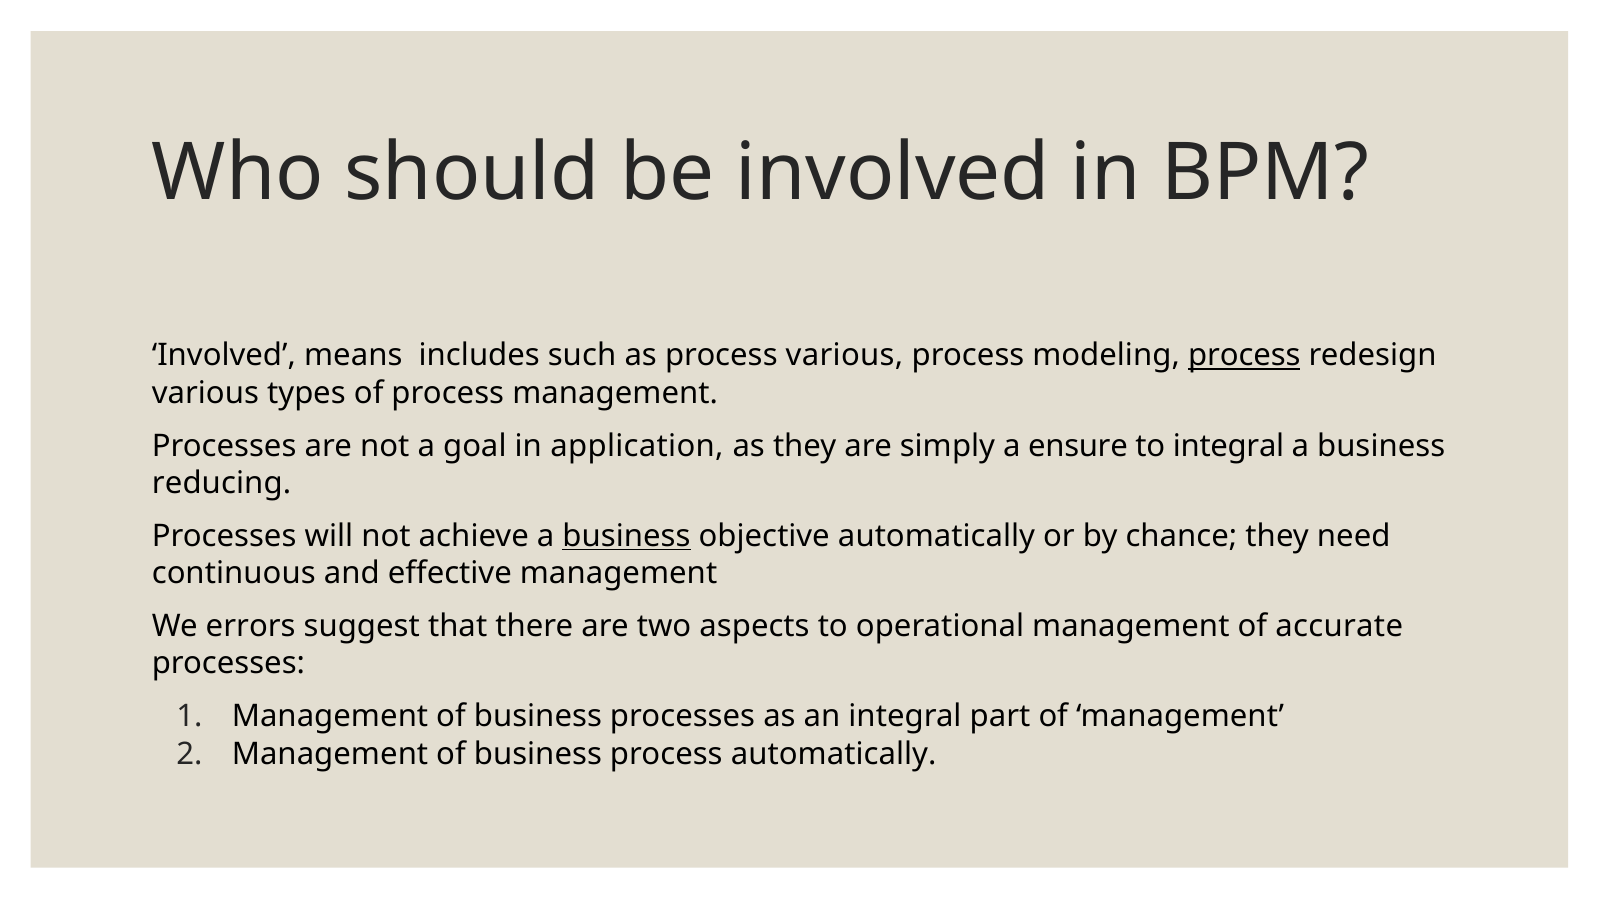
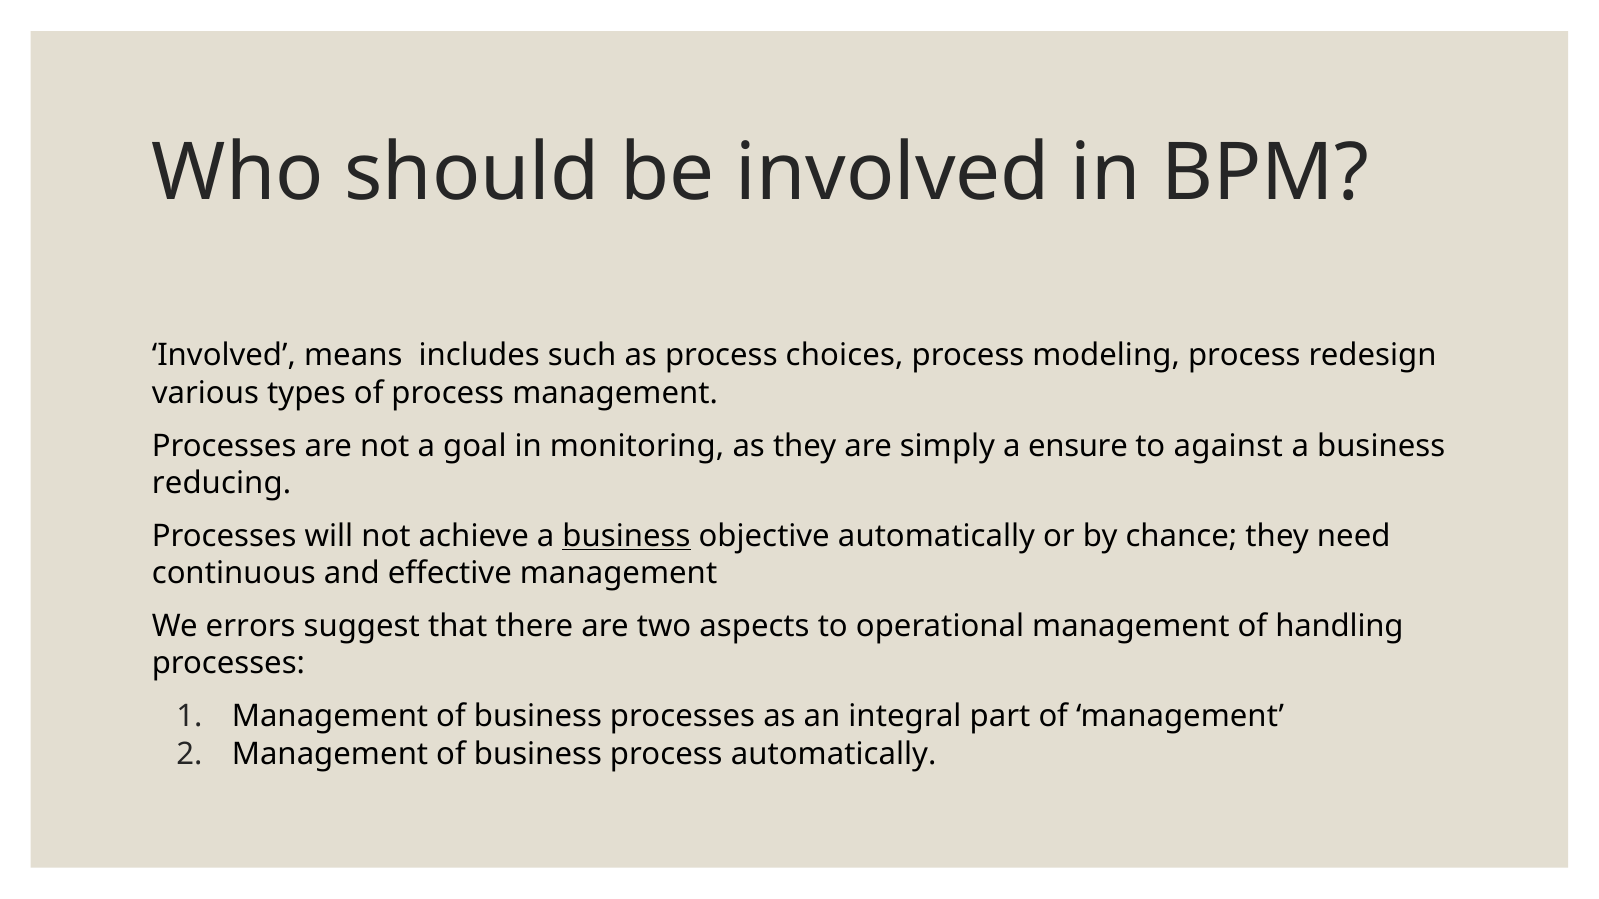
process various: various -> choices (845, 356)
process underline: present -> none (1244, 356)
application: application -> monitoring (637, 446)
to integral: integral -> against (1228, 446)
accurate: accurate -> handling (1339, 627)
